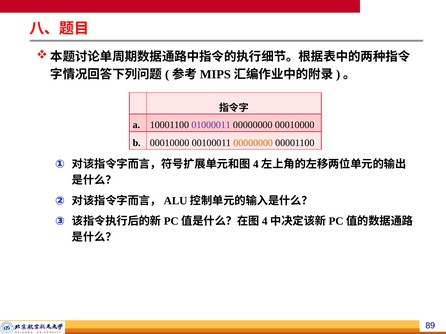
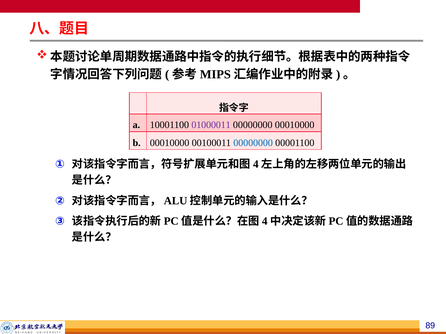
00000000 colour: orange -> blue (253, 143)
